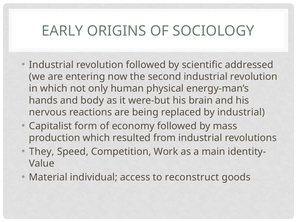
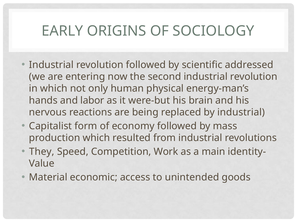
body: body -> labor (92, 101)
individual: individual -> economic (94, 178)
reconstruct: reconstruct -> unintended (192, 178)
